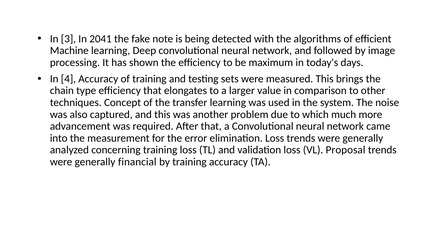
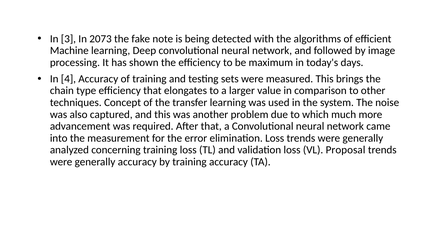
2041: 2041 -> 2073 (101, 39)
generally financial: financial -> accuracy (137, 162)
